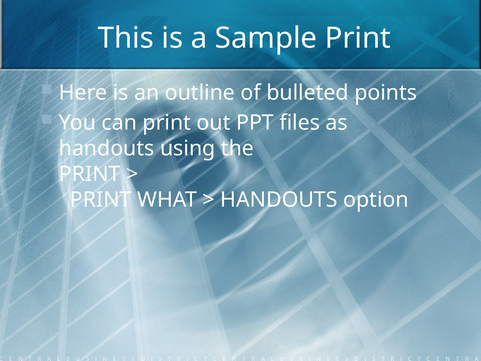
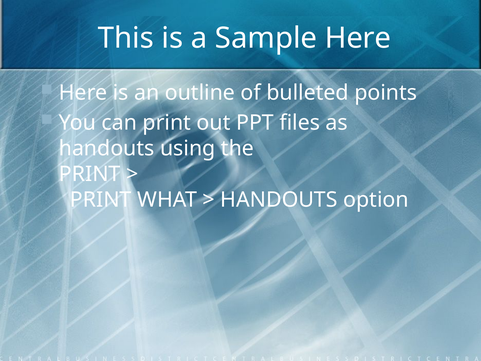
Sample Print: Print -> Here (358, 38)
